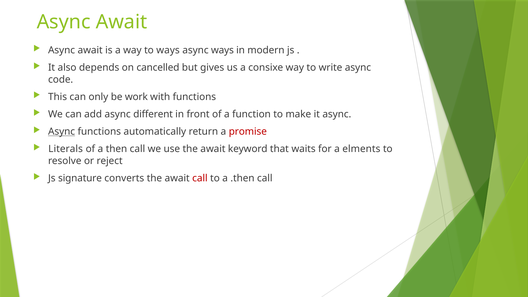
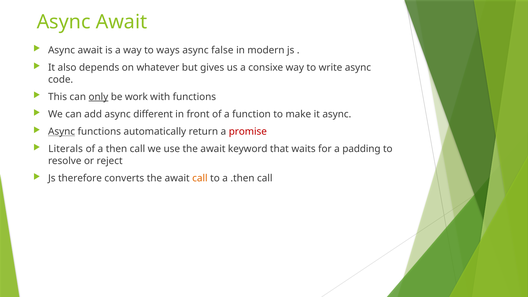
async ways: ways -> false (222, 50)
cancelled: cancelled -> whatever (158, 68)
only underline: none -> present (98, 97)
elments: elments -> padding (361, 149)
signature: signature -> therefore (80, 178)
call colour: red -> orange (200, 178)
